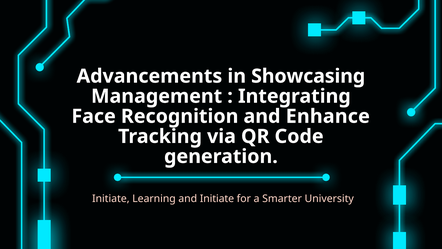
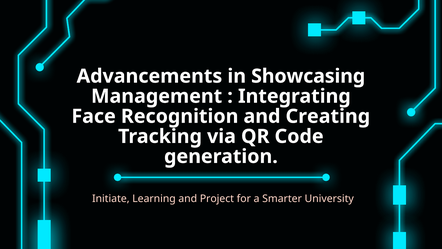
Enhance: Enhance -> Creating (328, 116)
and Initiate: Initiate -> Project (217, 198)
